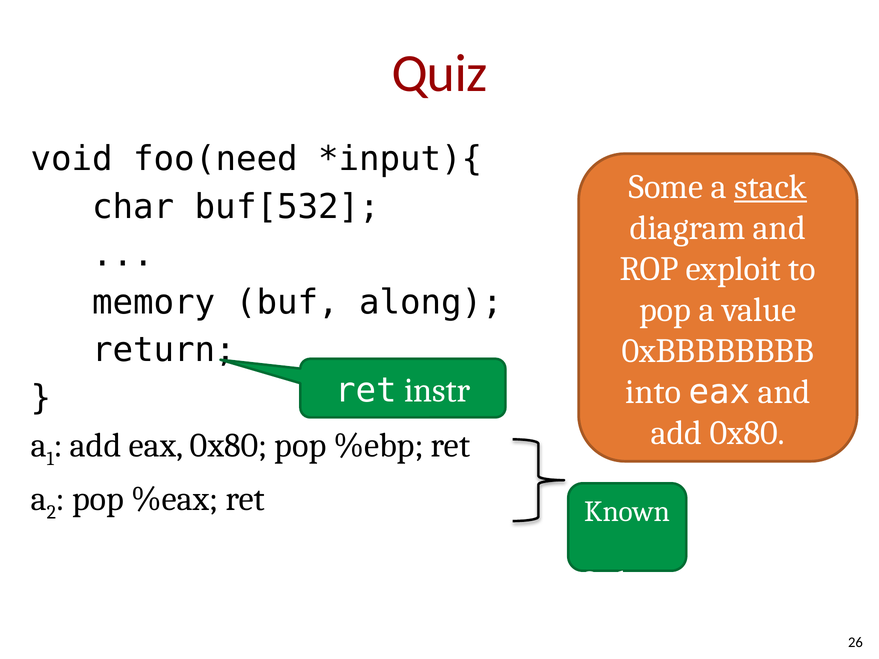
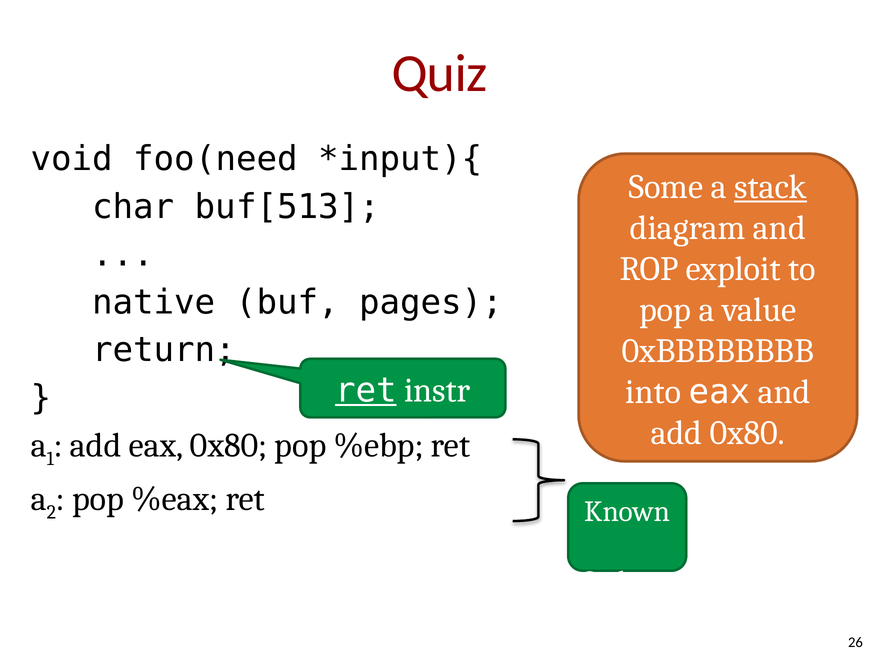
buf[532: buf[532 -> buf[513 (287, 207)
memory: memory -> native (154, 302)
along: along -> pages (431, 302)
ret underline: none -> present (366, 391)
